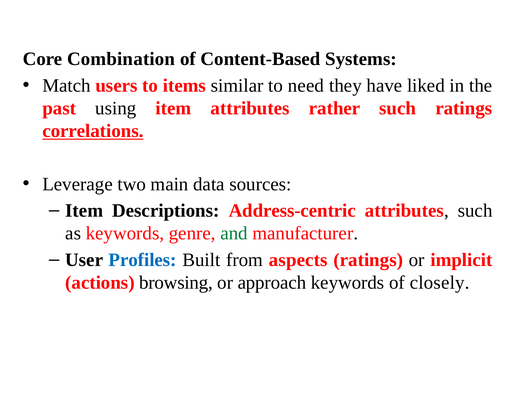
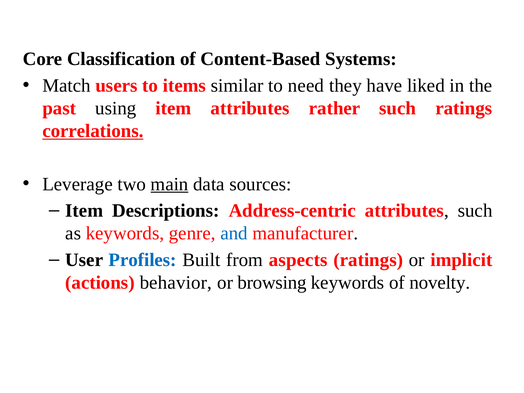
Combination: Combination -> Classification (121, 59)
main underline: none -> present (170, 184)
and colour: green -> blue (234, 233)
browsing: browsing -> behavior (176, 283)
approach: approach -> browsing (272, 283)
closely: closely -> novelty (440, 283)
